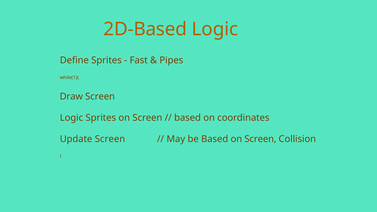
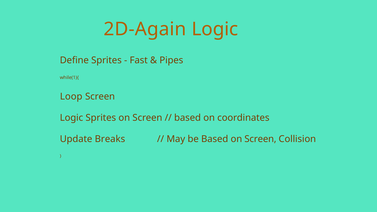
2D-Based: 2D-Based -> 2D-Again (145, 29)
Draw: Draw -> Loop (71, 96)
Update Screen: Screen -> Breaks (110, 139)
